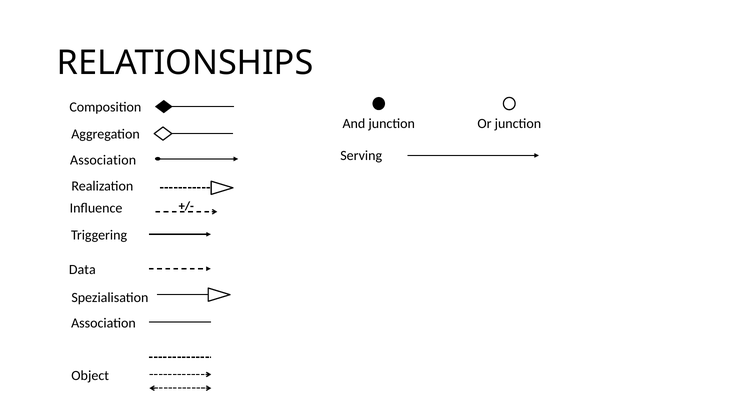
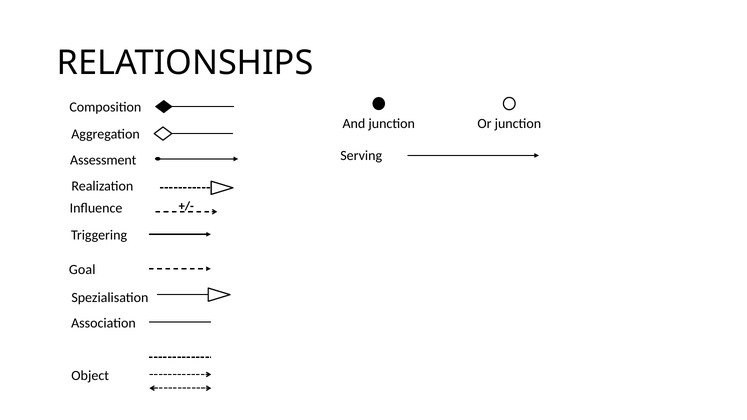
Association: Association -> Assessment (103, 160)
Data: Data -> Goal (82, 270)
